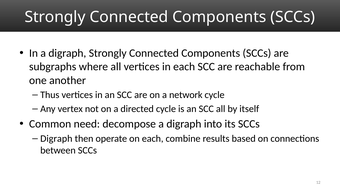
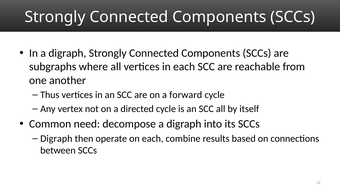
network: network -> forward (186, 95)
